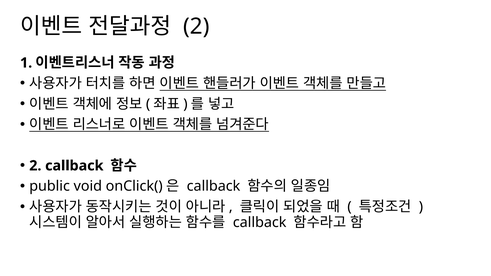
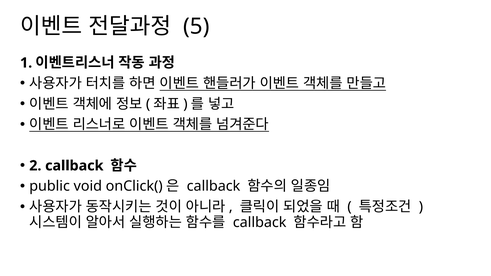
2: 2 -> 5 (196, 27)
